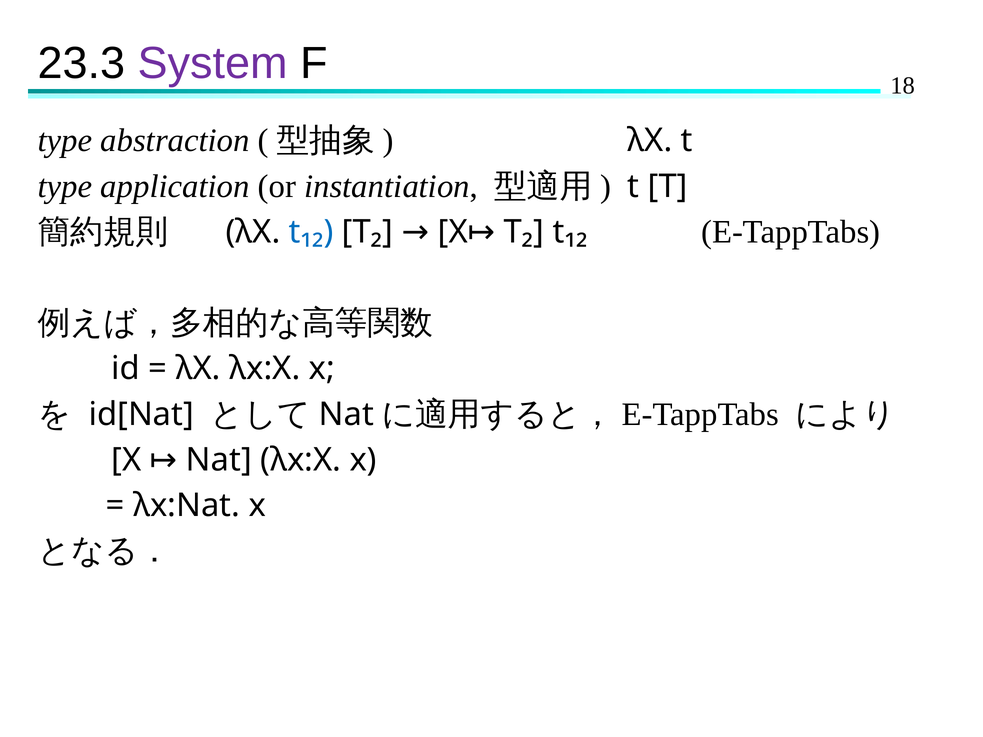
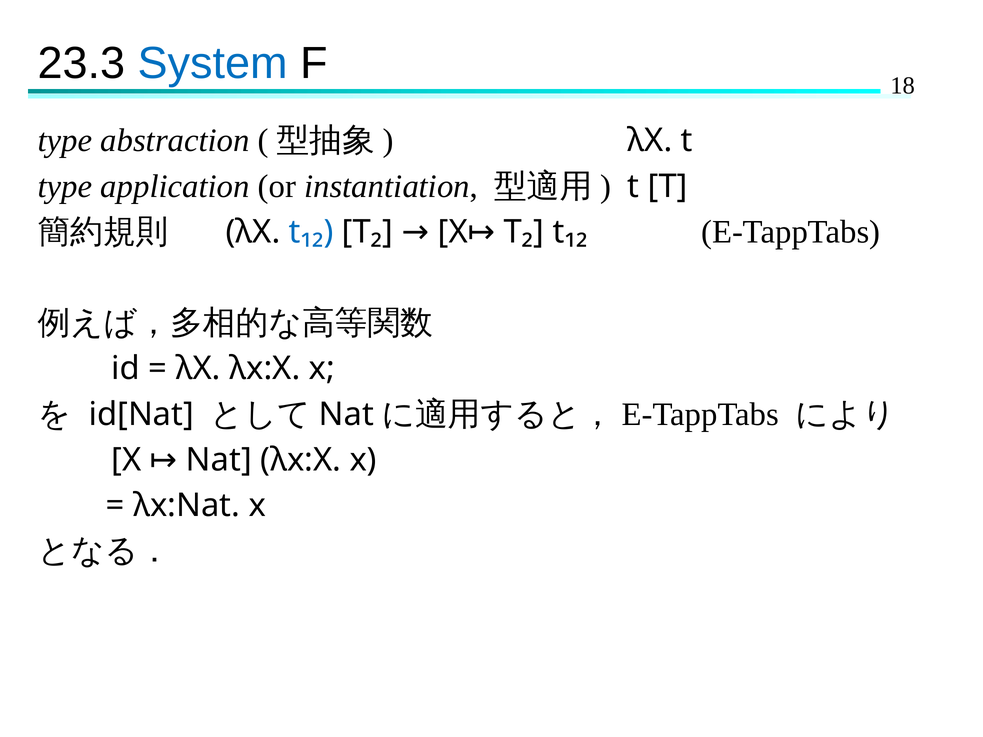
System colour: purple -> blue (213, 64)
